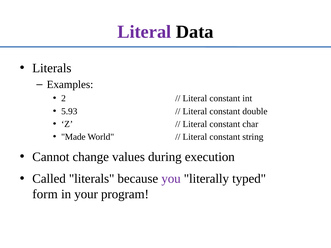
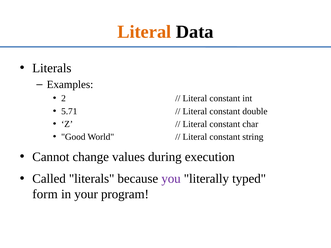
Literal colour: purple -> orange (144, 32)
5.93: 5.93 -> 5.71 (69, 111)
Made: Made -> Good (73, 137)
